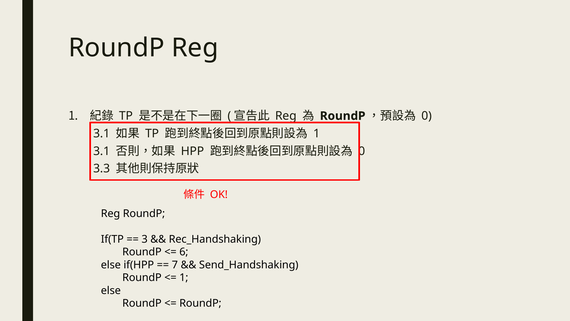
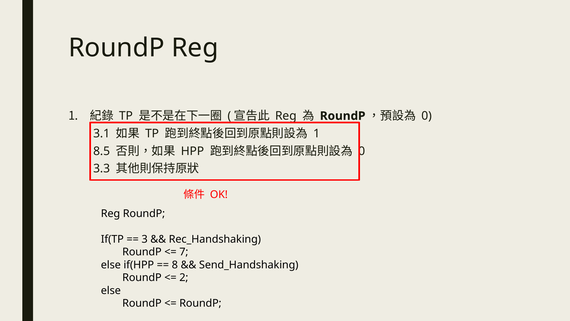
3.1: 3.1 -> 8.5 (102, 151)
6: 6 -> 7 (184, 252)
7: 7 -> 8 (175, 265)
1: 1 -> 2 (184, 277)
